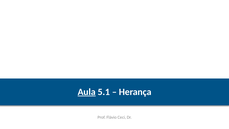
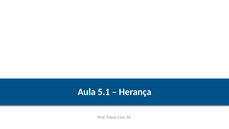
Aula underline: present -> none (87, 92)
